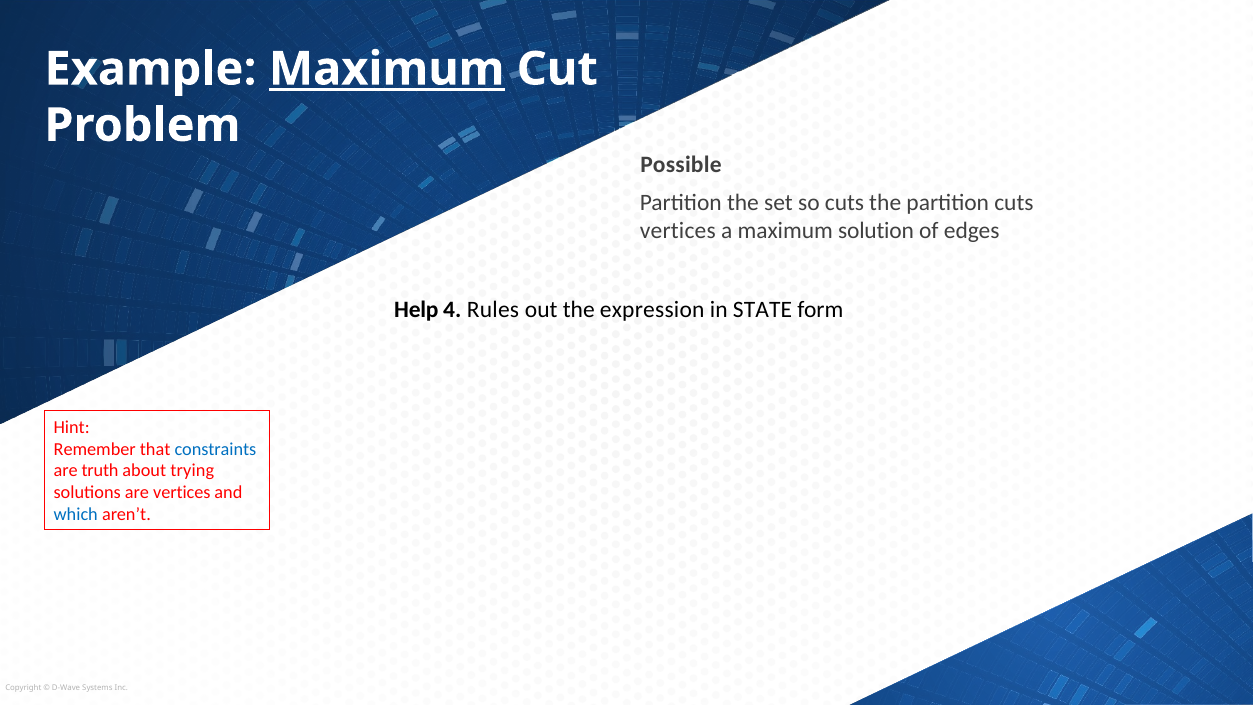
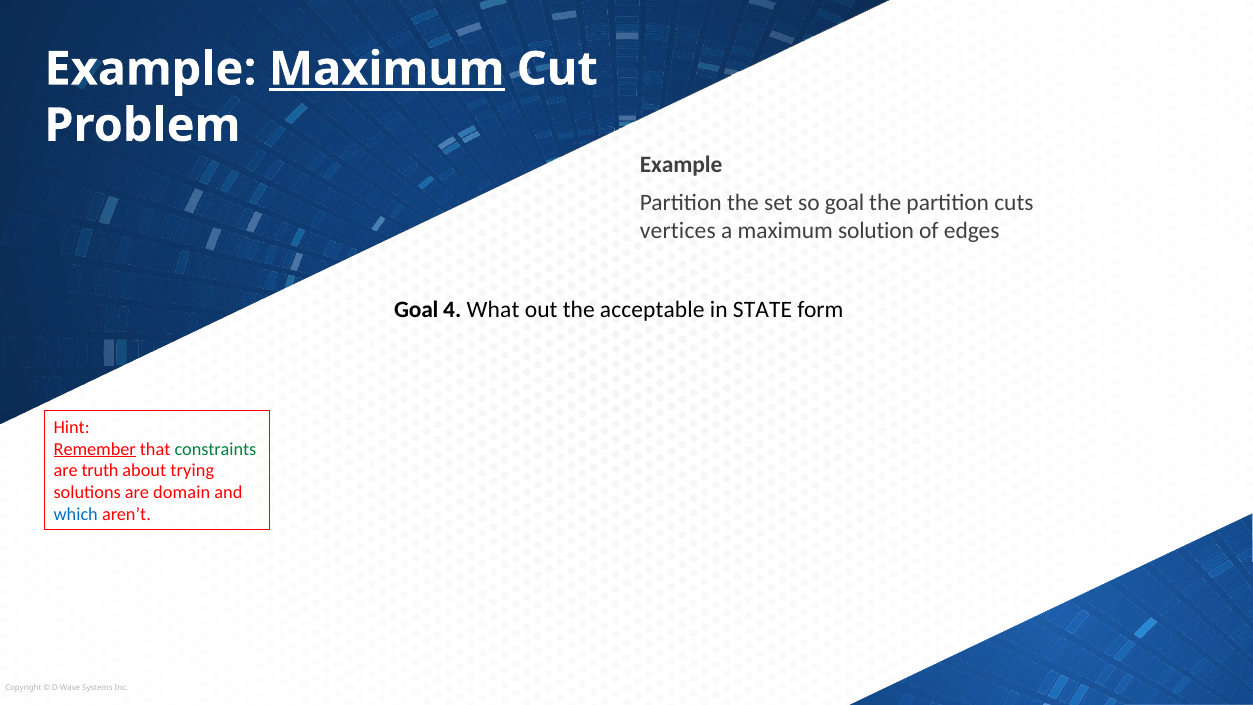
Possible: Possible -> Example (681, 165)
so cuts: cuts -> goal (845, 203)
Help: Help -> Goal (416, 310)
Rules: Rules -> What (493, 310)
expression: expression -> acceptable (652, 310)
Remember underline: none -> present (95, 449)
constraints colour: blue -> green (215, 449)
are vertices: vertices -> domain (182, 493)
